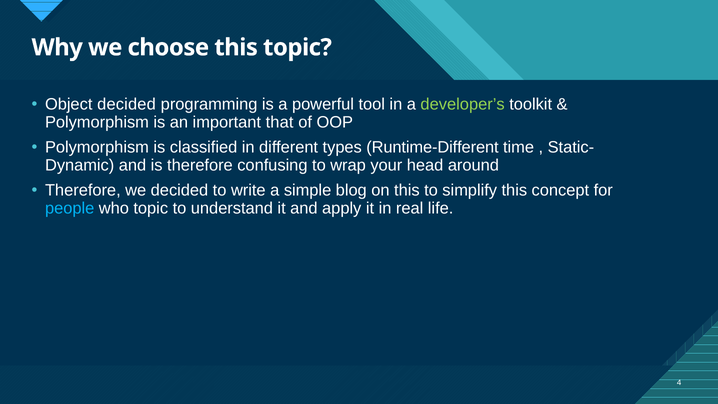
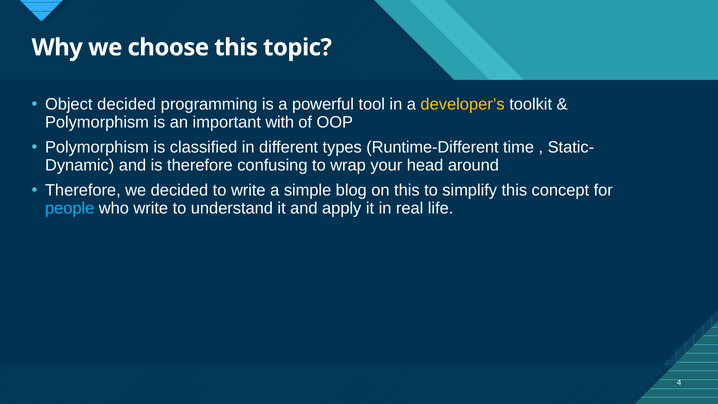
developer’s colour: light green -> yellow (463, 104)
that: that -> with (280, 122)
who topic: topic -> write (151, 208)
